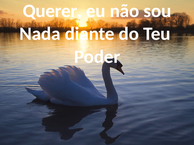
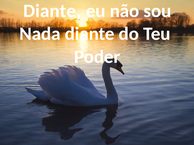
Querer: Querer -> Diante (52, 11)
